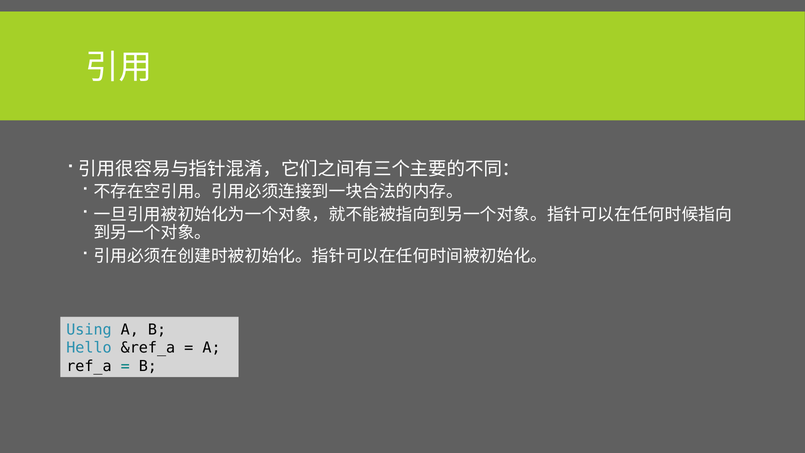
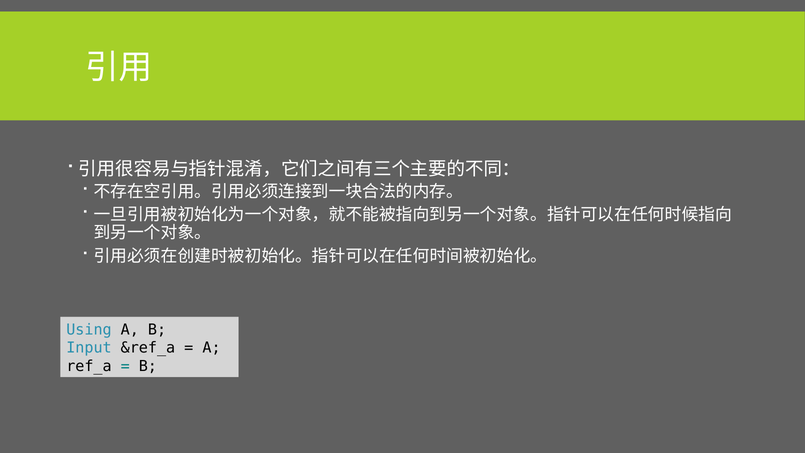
Hello: Hello -> Input (89, 348)
